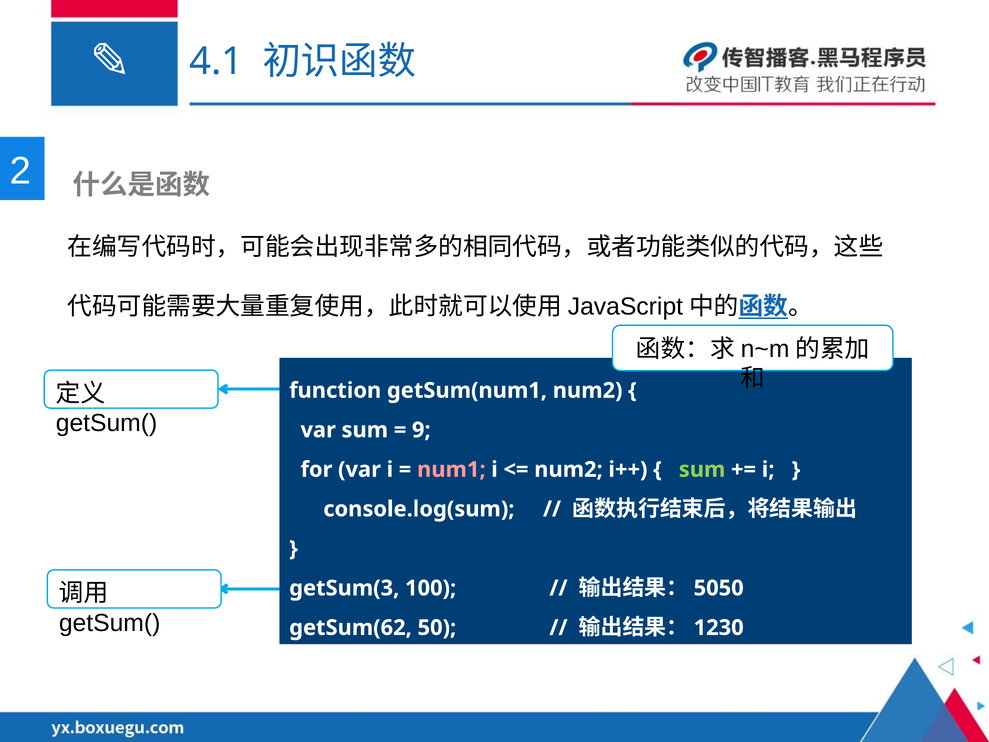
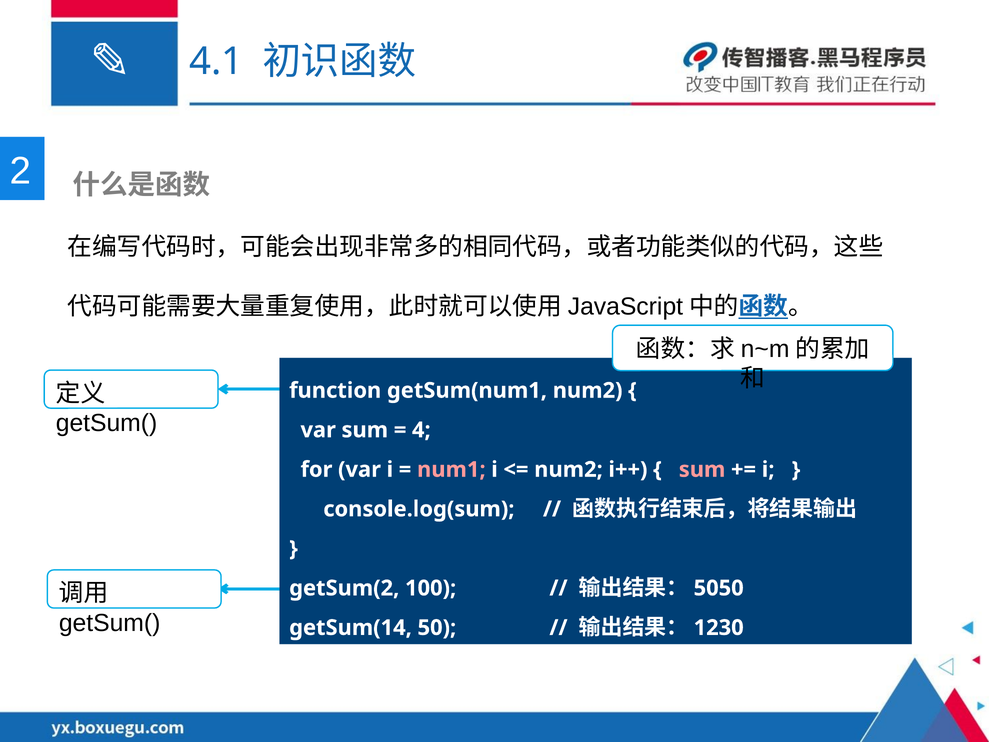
9: 9 -> 4 (421, 430)
sum colour: light green -> pink (702, 469)
getSum(3: getSum(3 -> getSum(2 (344, 588)
getSum(62: getSum(62 -> getSum(14 (351, 628)
